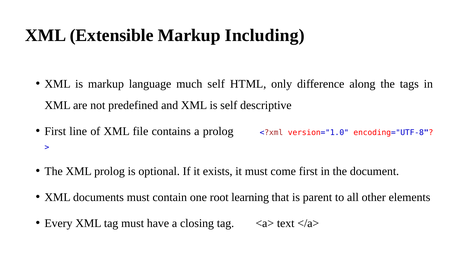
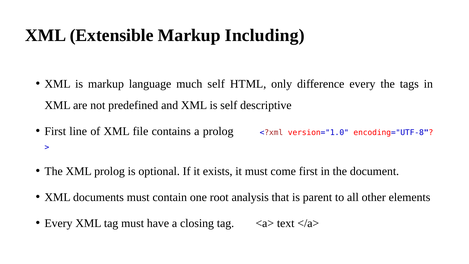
difference along: along -> every (362, 84)
learning: learning -> analysis (250, 197)
